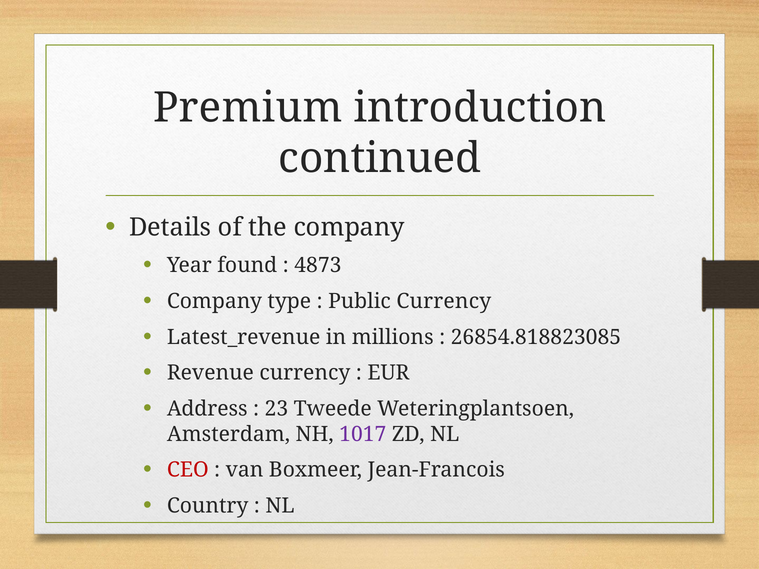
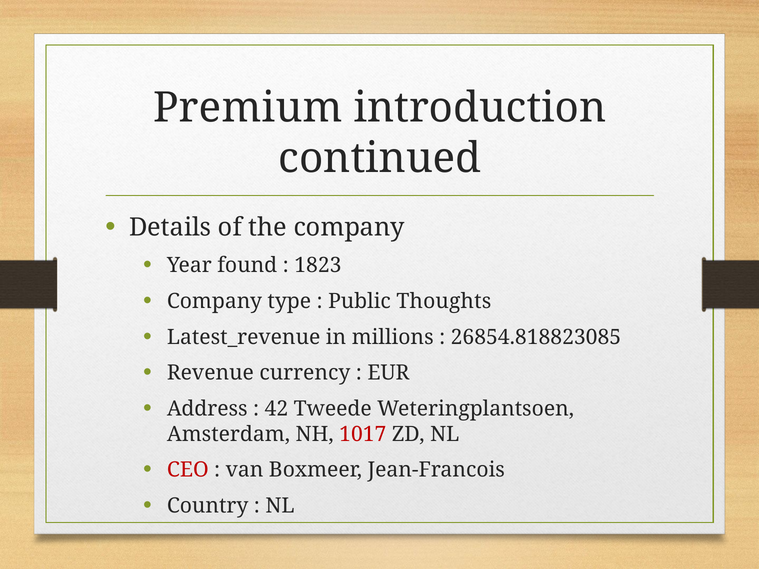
4873: 4873 -> 1823 (318, 266)
Public Currency: Currency -> Thoughts (444, 301)
23: 23 -> 42 (276, 409)
1017 colour: purple -> red (363, 434)
